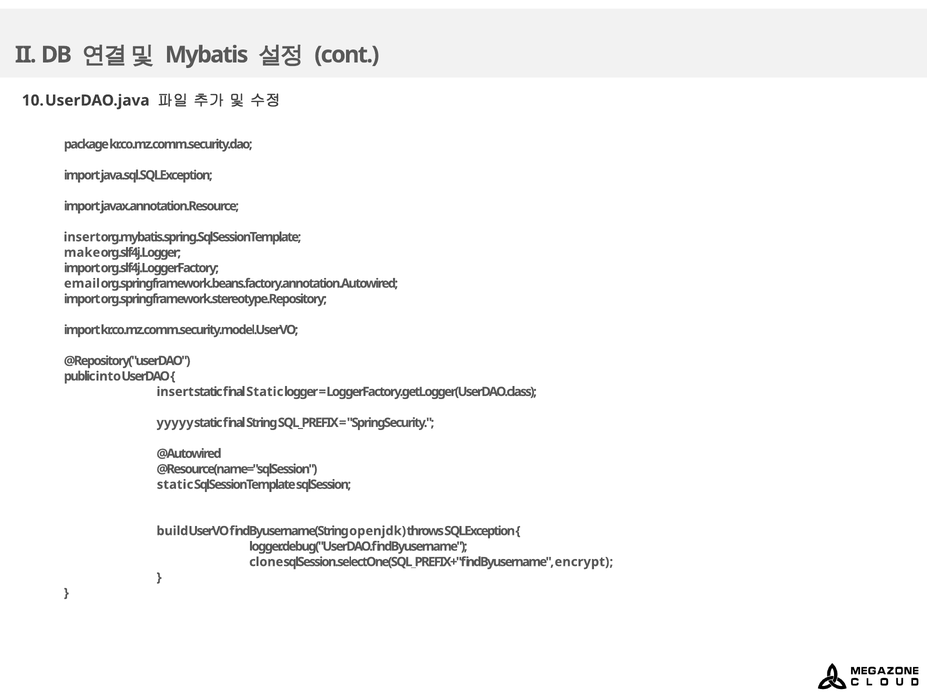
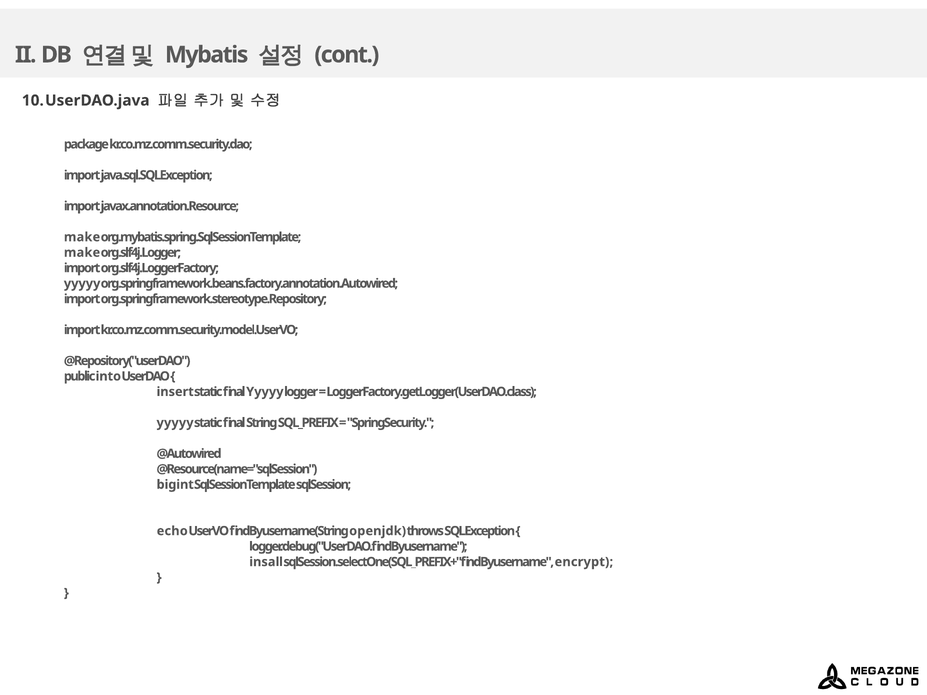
insert: insert -> make (82, 237)
email: email -> yyyyy (82, 284)
final Static: Static -> Yyyyy (265, 392)
static: static -> bigint (175, 485)
build: build -> echo (172, 531)
clone: clone -> insall (266, 562)
